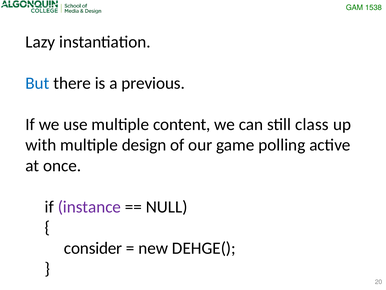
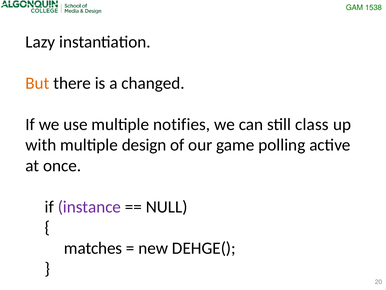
But colour: blue -> orange (37, 83)
previous: previous -> changed (153, 83)
content: content -> notifies (182, 124)
consider: consider -> matches (93, 248)
